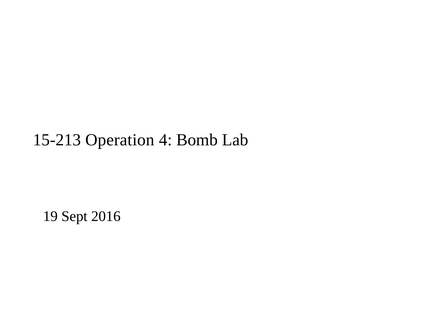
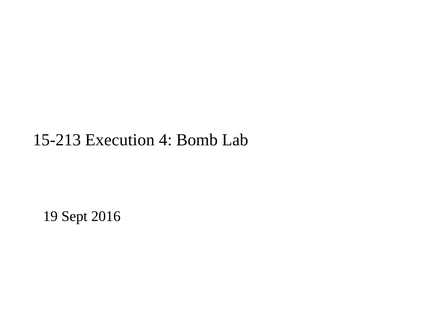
Operation: Operation -> Execution (120, 140)
